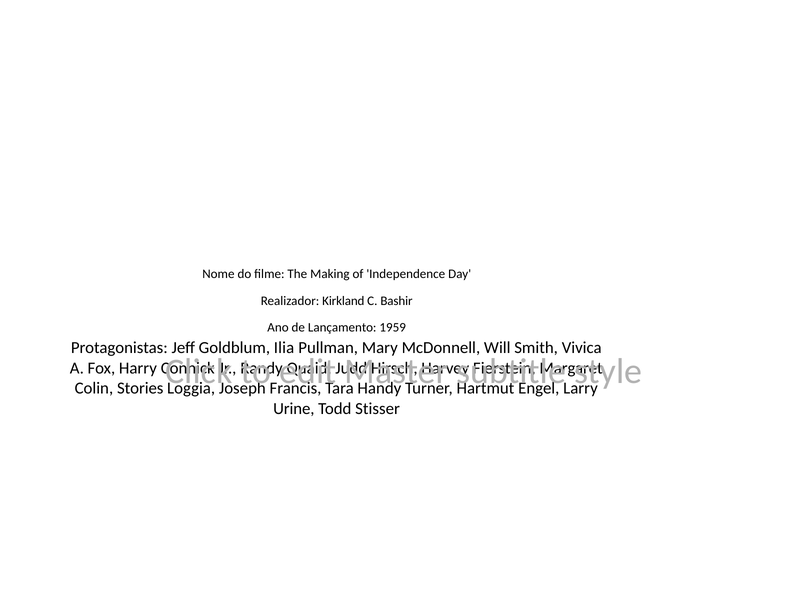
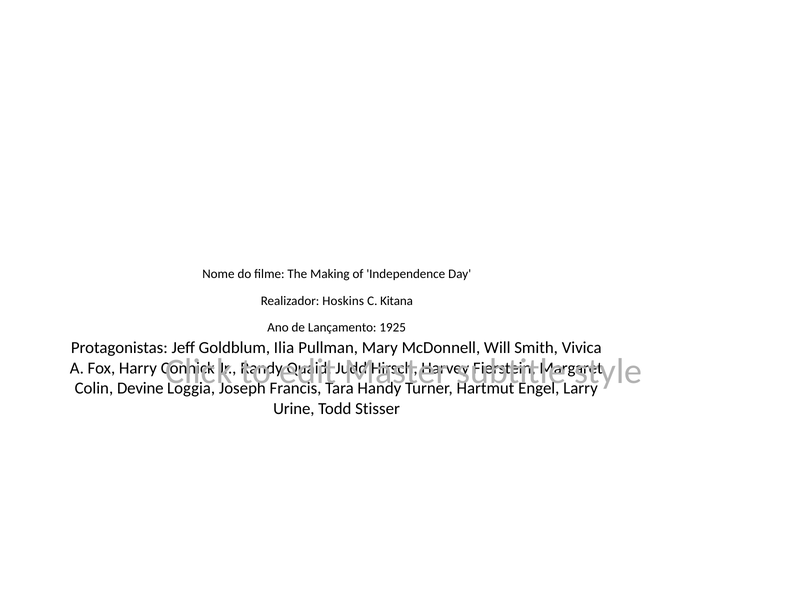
Kirkland: Kirkland -> Hoskins (343, 301)
Bashir: Bashir -> Kitana (397, 301)
1959: 1959 -> 1925 (393, 328)
Stories: Stories -> Devine (140, 388)
